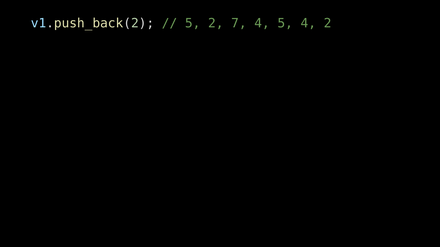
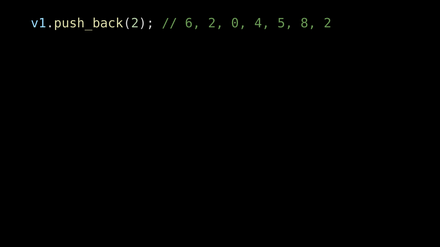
5: 5 -> 6 (193, 23)
7: 7 -> 0 (239, 23)
5 4: 4 -> 8 (308, 23)
